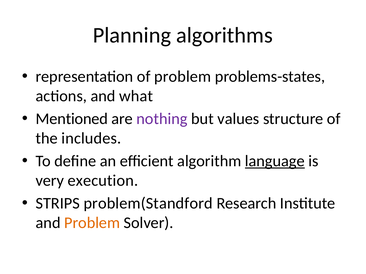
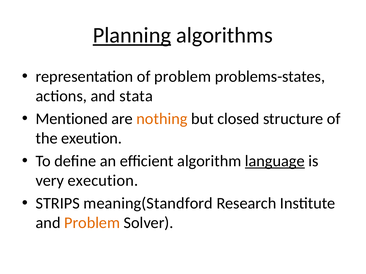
Planning underline: none -> present (132, 35)
what: what -> stata (136, 96)
nothing colour: purple -> orange (162, 119)
values: values -> closed (238, 119)
includes: includes -> exeution (92, 139)
problem(Standford: problem(Standford -> meaning(Standford (148, 204)
